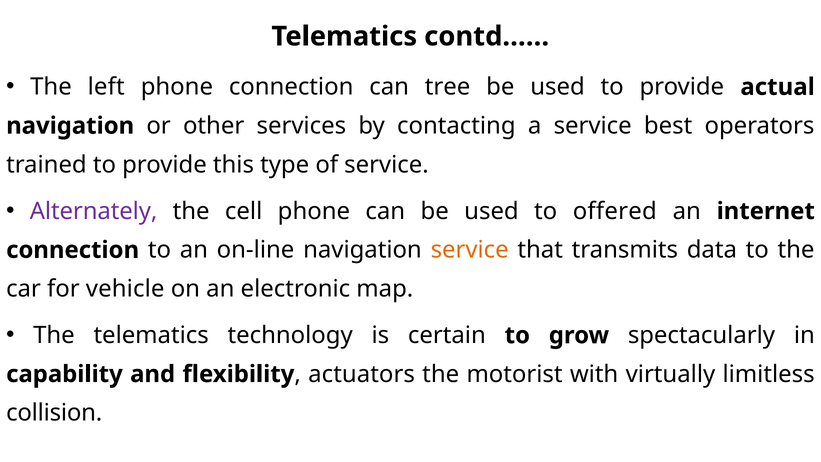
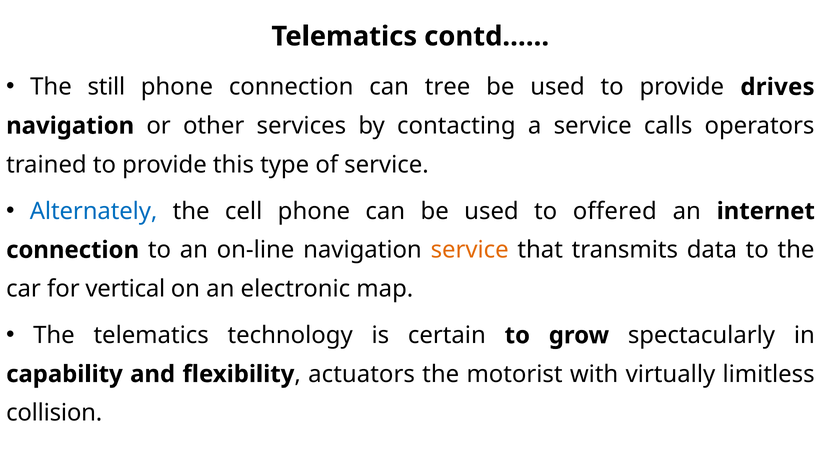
left: left -> still (106, 87)
actual: actual -> drives (777, 87)
best: best -> calls (668, 126)
Alternately colour: purple -> blue (94, 211)
vehicle: vehicle -> vertical (125, 289)
